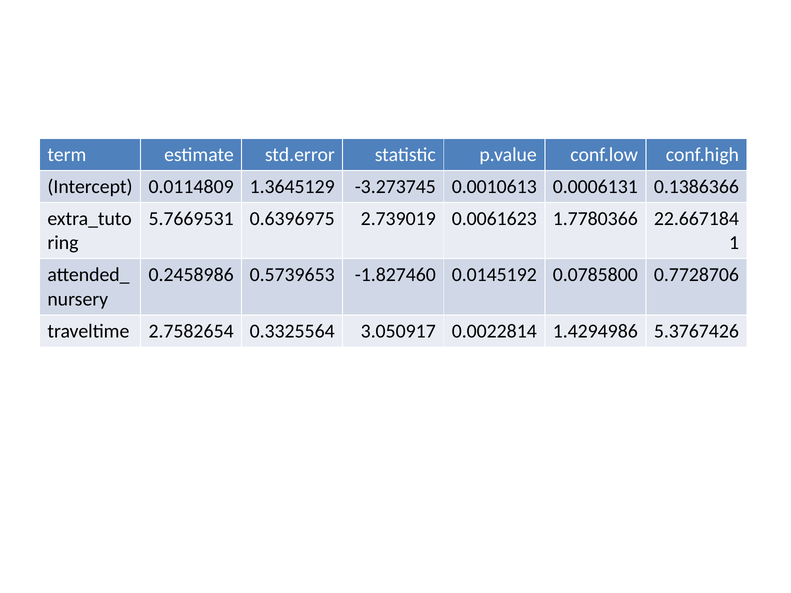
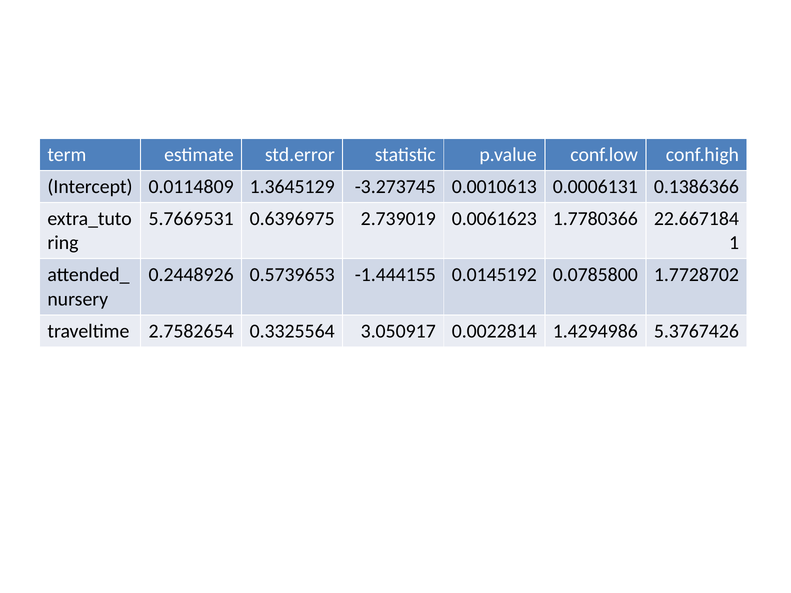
0.2458986: 0.2458986 -> 0.2448926 (191, 275)
-1.827460: -1.827460 -> -1.444155 (395, 275)
0.7728706: 0.7728706 -> 1.7728702 (696, 275)
